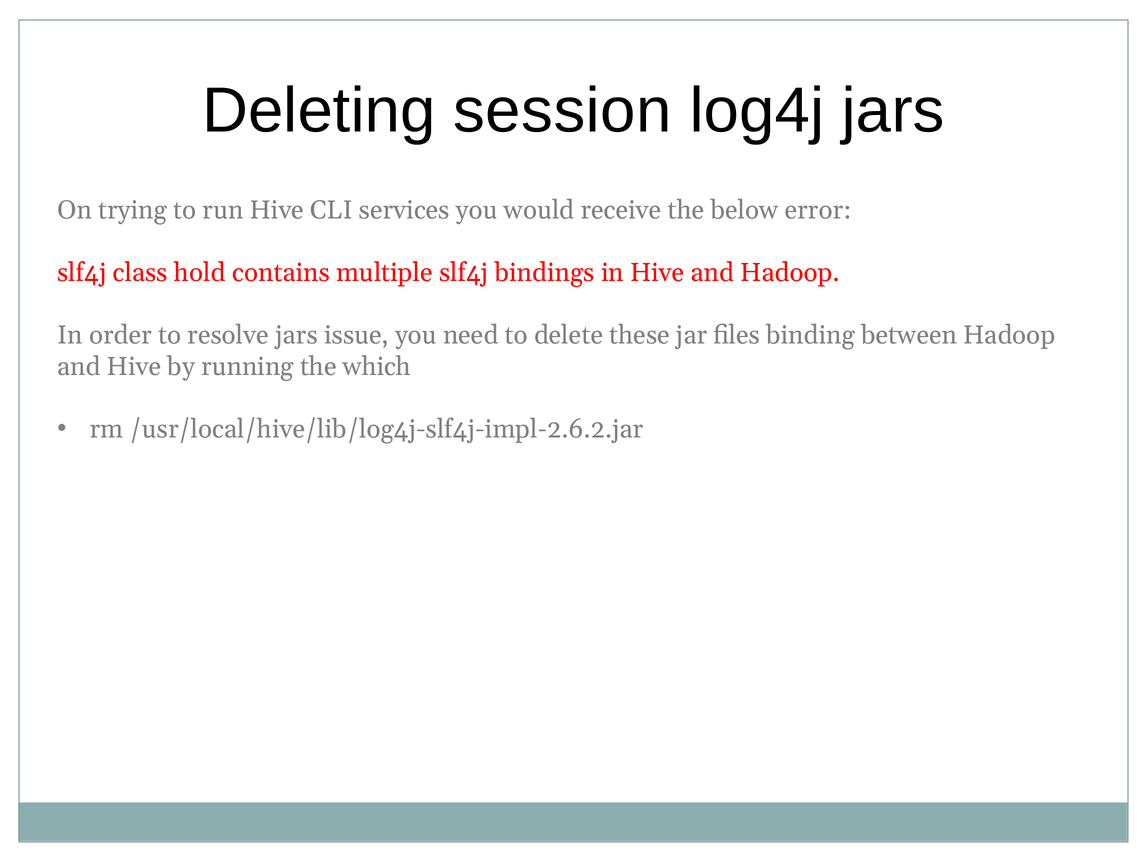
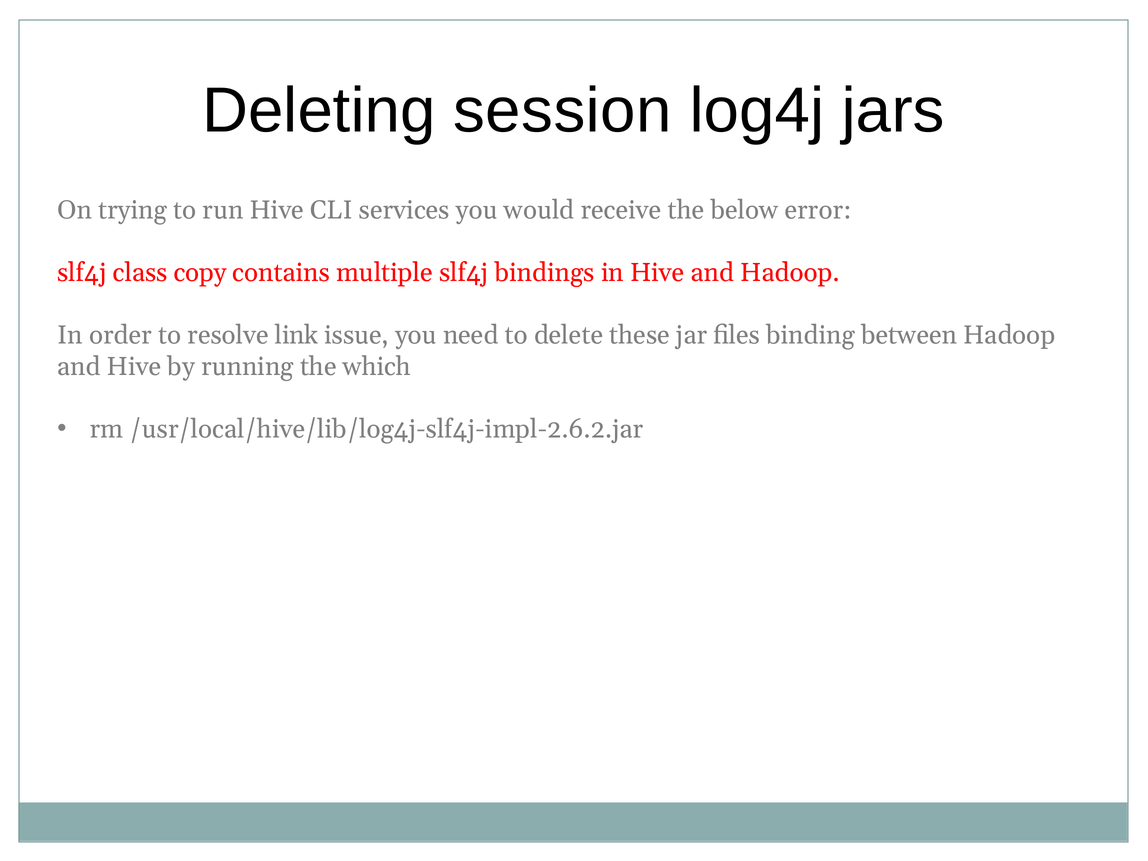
hold: hold -> copy (200, 273)
resolve jars: jars -> link (297, 335)
